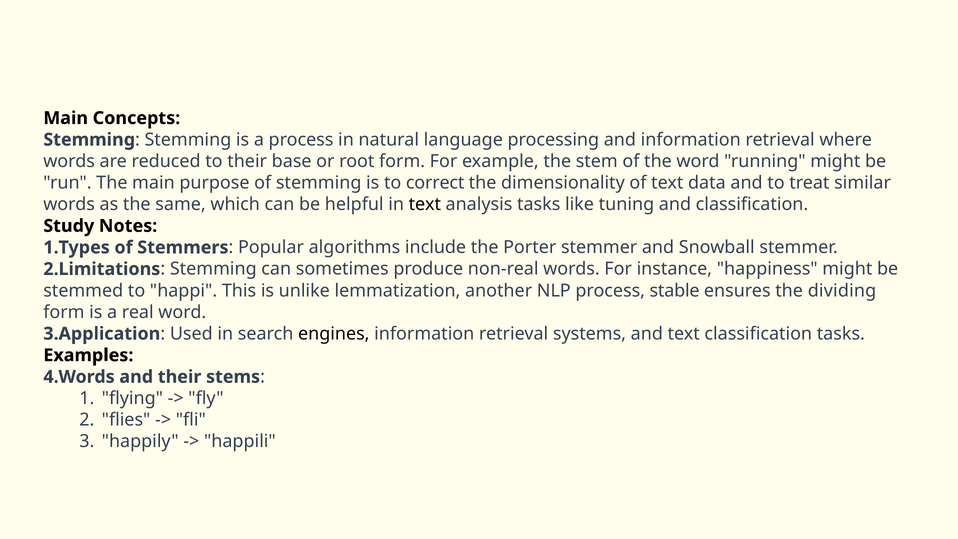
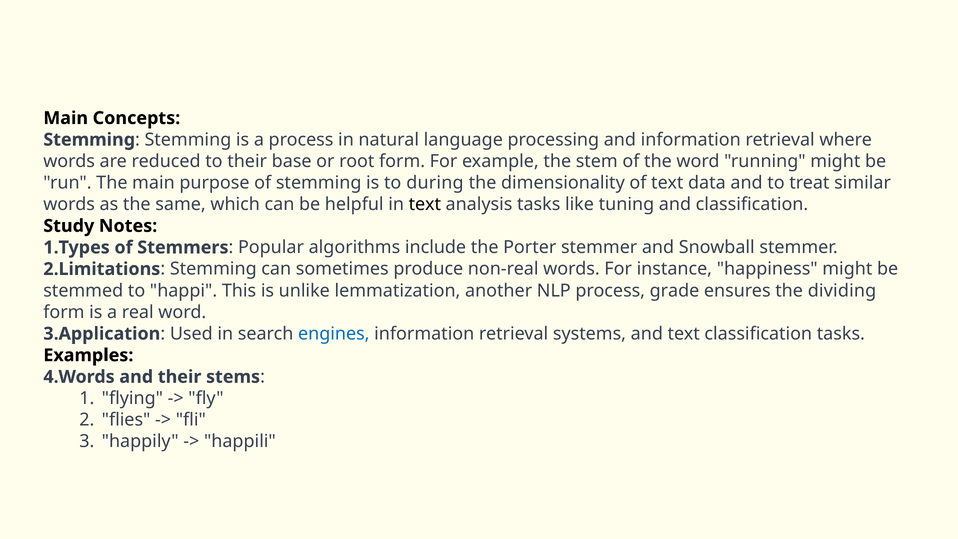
correct: correct -> during (435, 183)
stable: stable -> grade (675, 291)
engines colour: black -> blue (334, 334)
